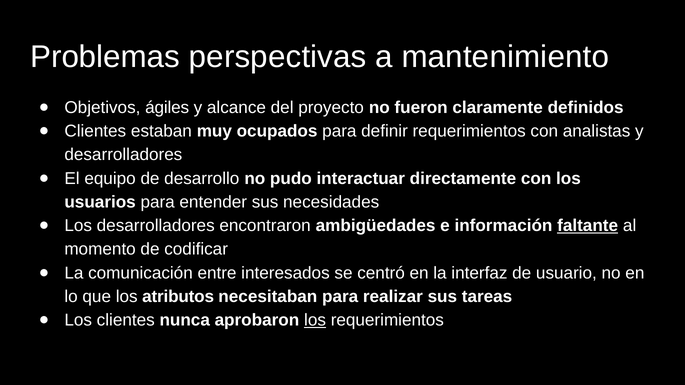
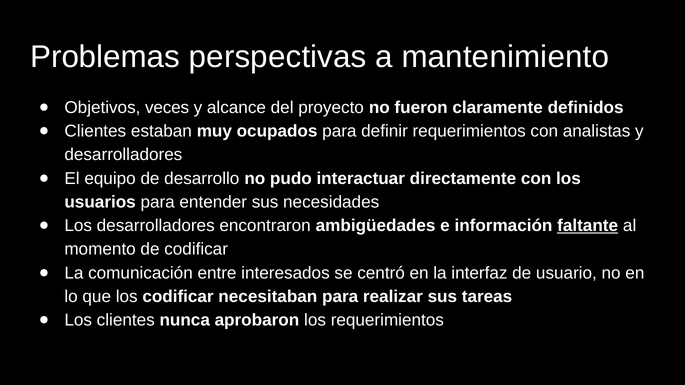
ágiles: ágiles -> veces (167, 108)
los atributos: atributos -> codificar (178, 297)
los underline: present -> none (315, 320)
